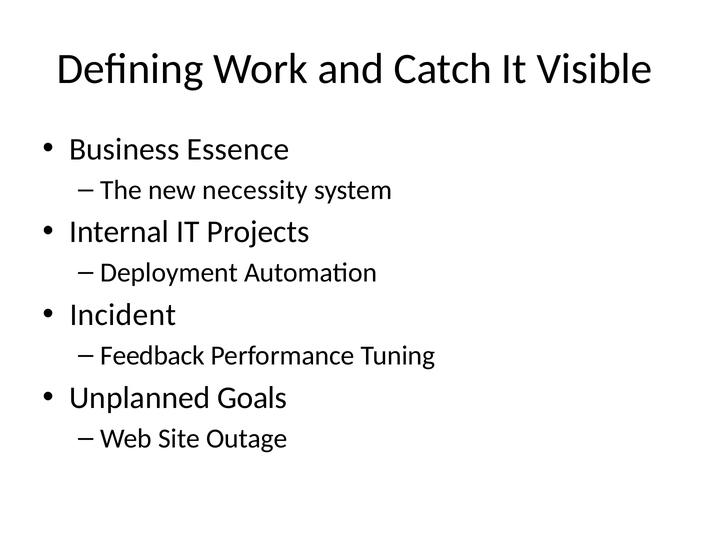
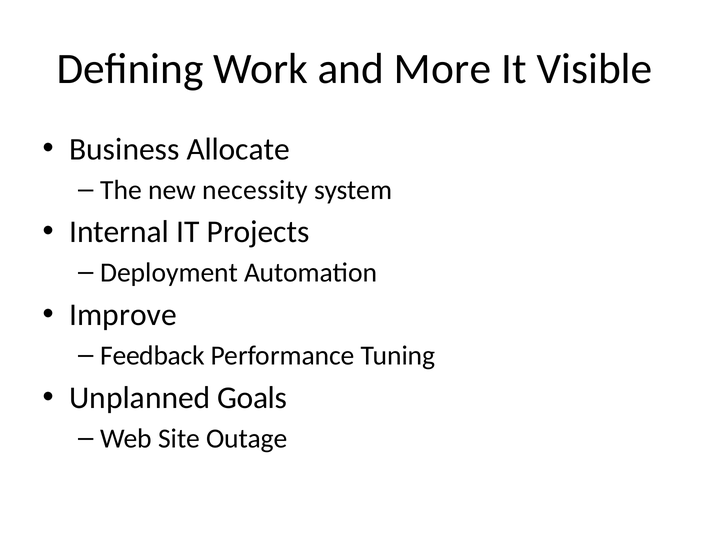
Catch: Catch -> More (443, 69)
Essence: Essence -> Allocate (238, 149)
Incident: Incident -> Improve (123, 315)
